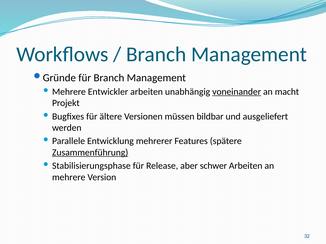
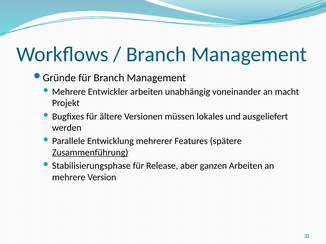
voneinander underline: present -> none (237, 92)
bildbar: bildbar -> lokales (210, 117)
schwer: schwer -> ganzen (213, 166)
